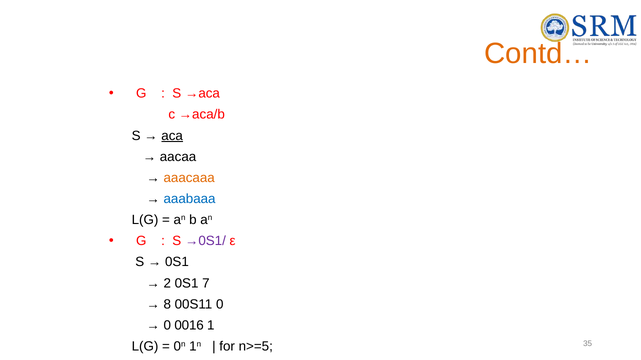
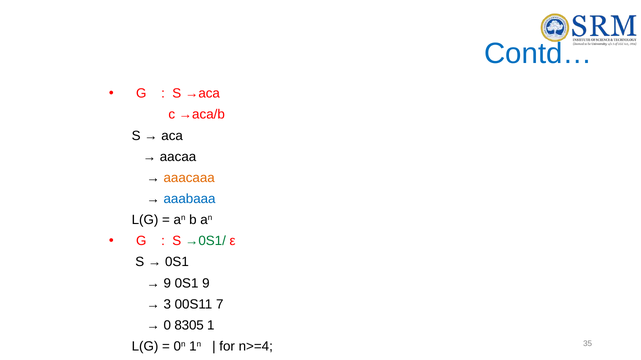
Contd… colour: orange -> blue (538, 54)
aca underline: present -> none (172, 136)
→0S1/ colour: purple -> green (205, 241)
2: 2 -> 9 (167, 284)
0S1 7: 7 -> 9 (206, 284)
8: 8 -> 3 (167, 305)
00S11 0: 0 -> 7 (220, 305)
0016: 0016 -> 8305 (189, 326)
n>=5: n>=5 -> n>=4 (256, 347)
